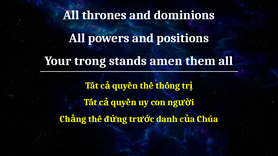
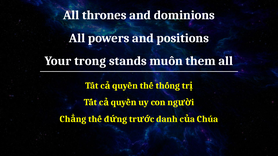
amen: amen -> muôn (166, 61)
